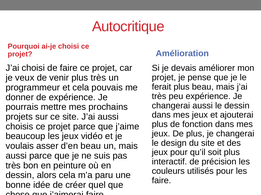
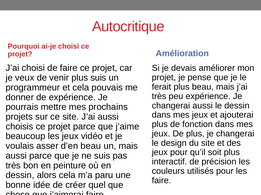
plus très: très -> suis (98, 78)
